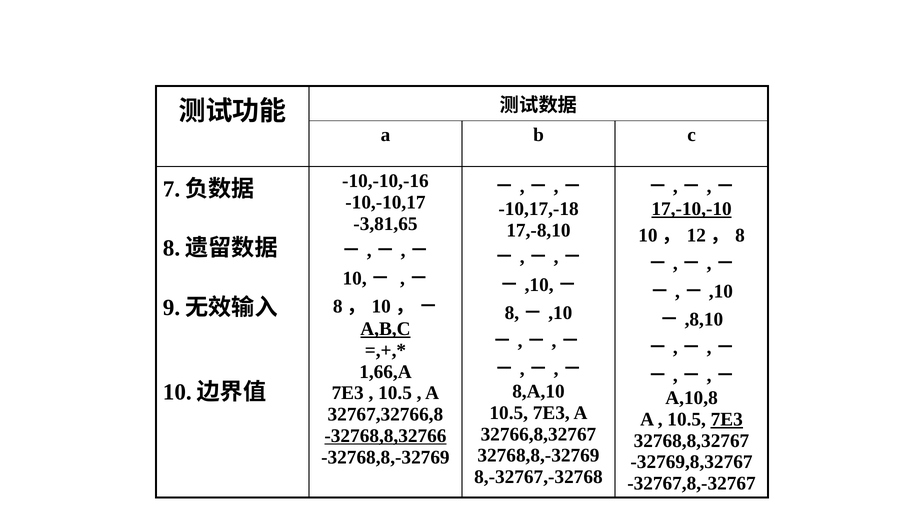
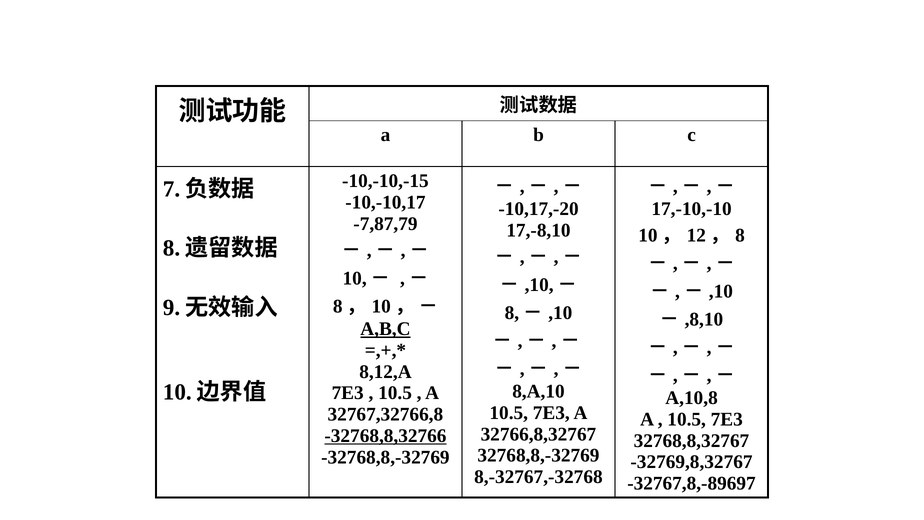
-10,-10,-16: -10,-10,-16 -> -10,-10,-15 (385, 181)
-10,17,-18: -10,17,-18 -> -10,17,-20 (539, 209)
17,-10,-10 underline: present -> none (692, 209)
-3,81,65: -3,81,65 -> -7,87,79 (385, 224)
1,66,A: 1,66,A -> 8,12,A (385, 372)
7E3 underline: present -> none (727, 419)
-32767,8,-32767: -32767,8,-32767 -> -32767,8,-89697 (691, 483)
